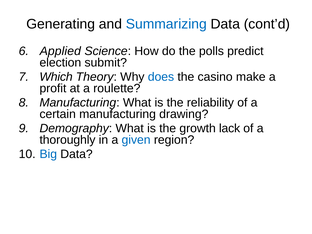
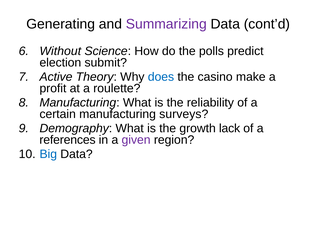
Summarizing colour: blue -> purple (166, 24)
Applied: Applied -> Without (60, 51)
Which: Which -> Active (56, 77)
drawing: drawing -> surveys (184, 114)
thoroughly: thoroughly -> references (68, 140)
given colour: blue -> purple (136, 140)
